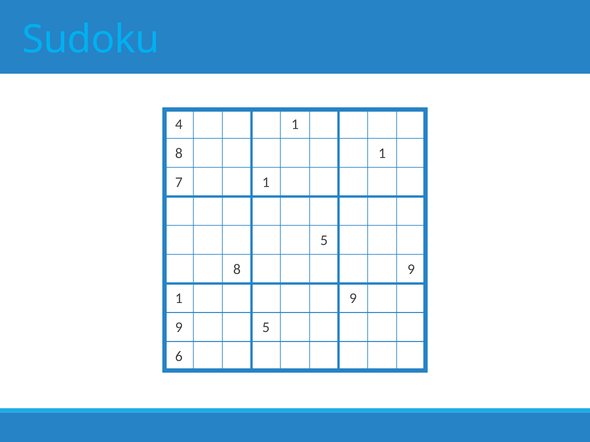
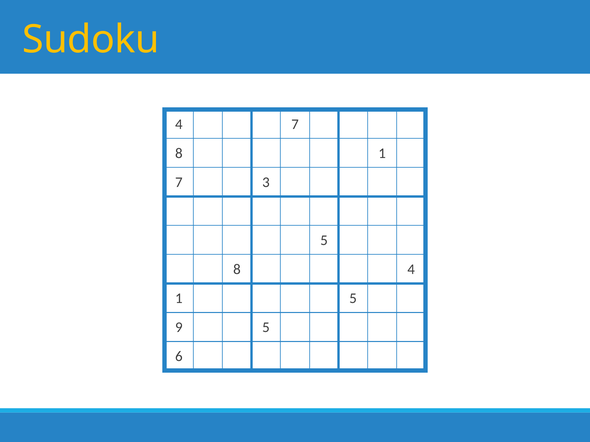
Sudoku colour: light blue -> yellow (91, 40)
4 1: 1 -> 7 (295, 124)
7 1: 1 -> 3 (266, 182)
8 9: 9 -> 4 (411, 269)
1 9: 9 -> 5 (353, 298)
